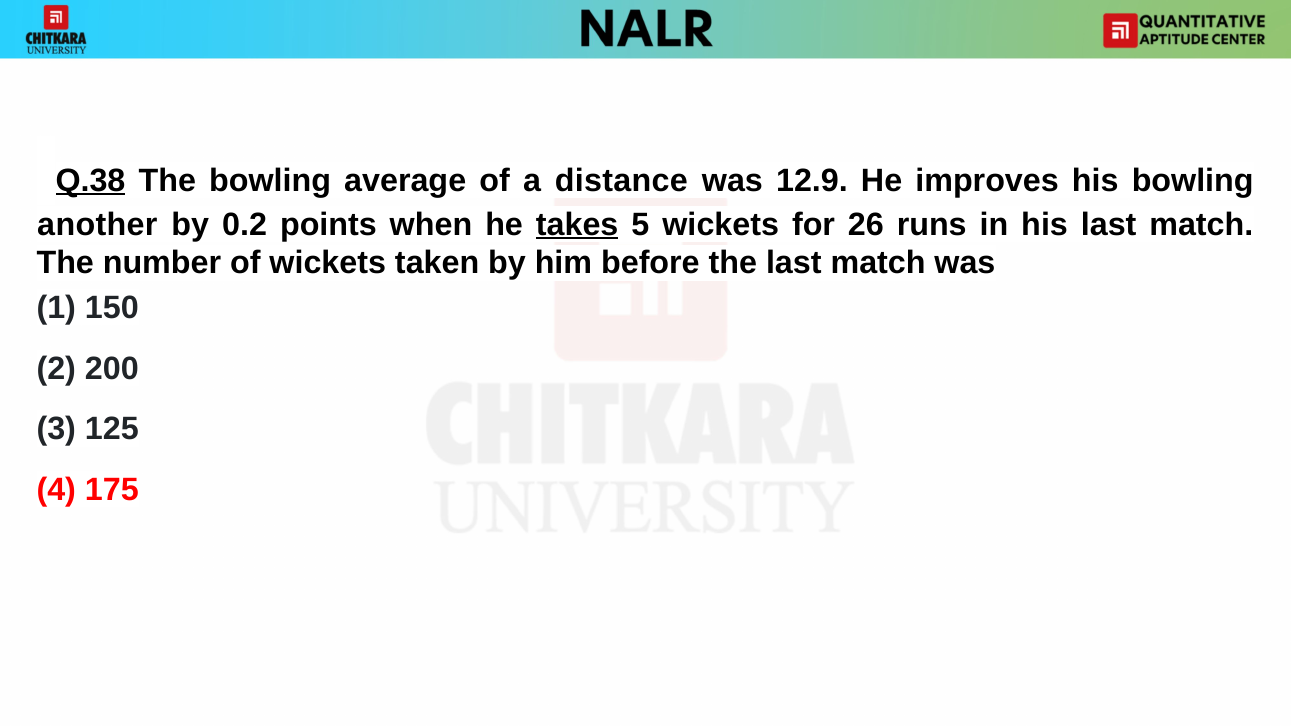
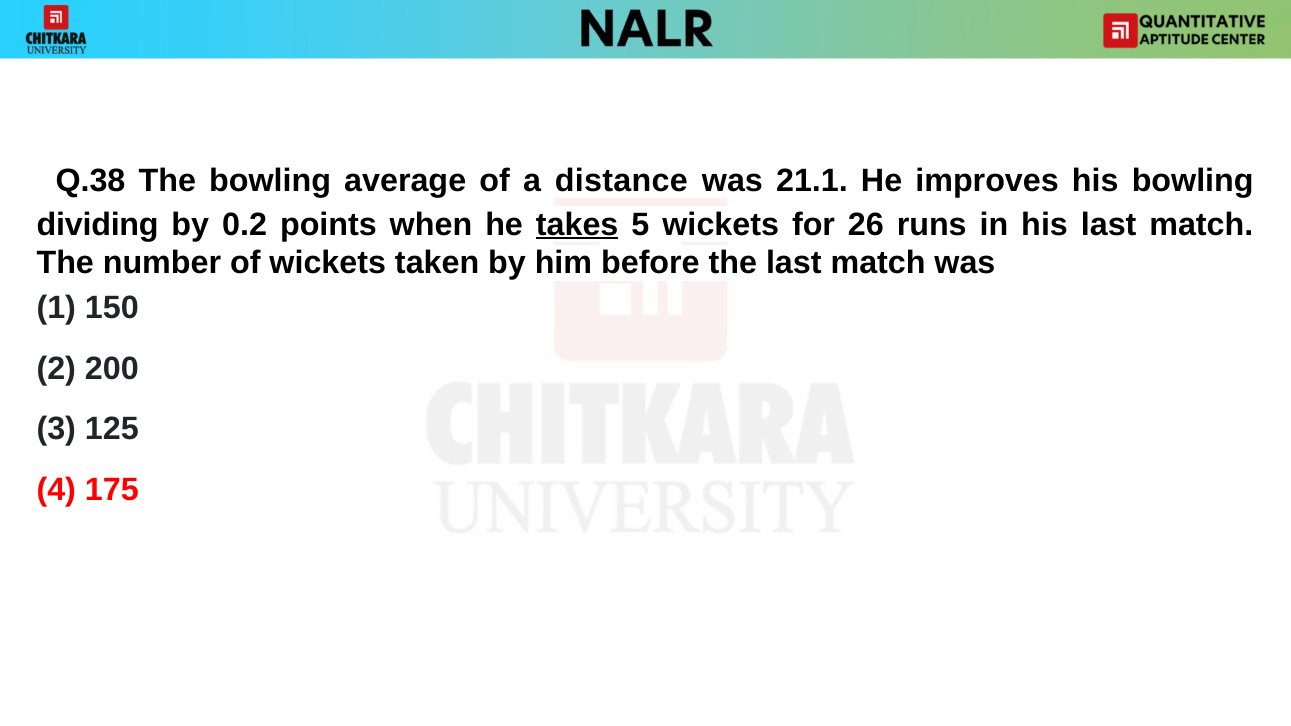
Q.38 underline: present -> none (90, 180)
12.9: 12.9 -> 21.1 (812, 180)
another: another -> dividing (98, 225)
